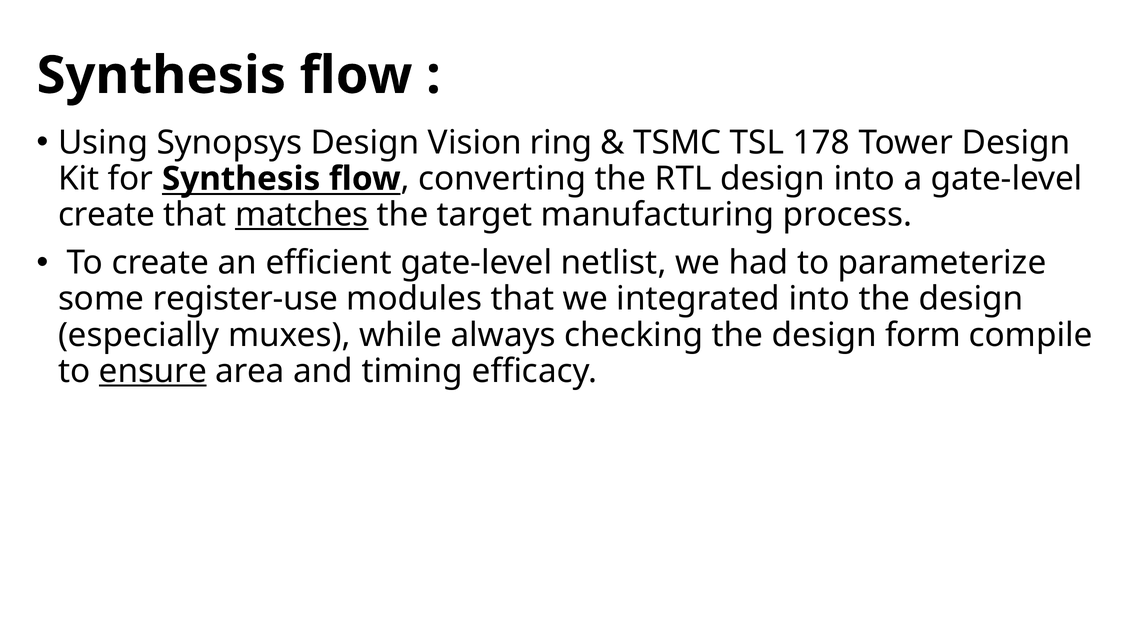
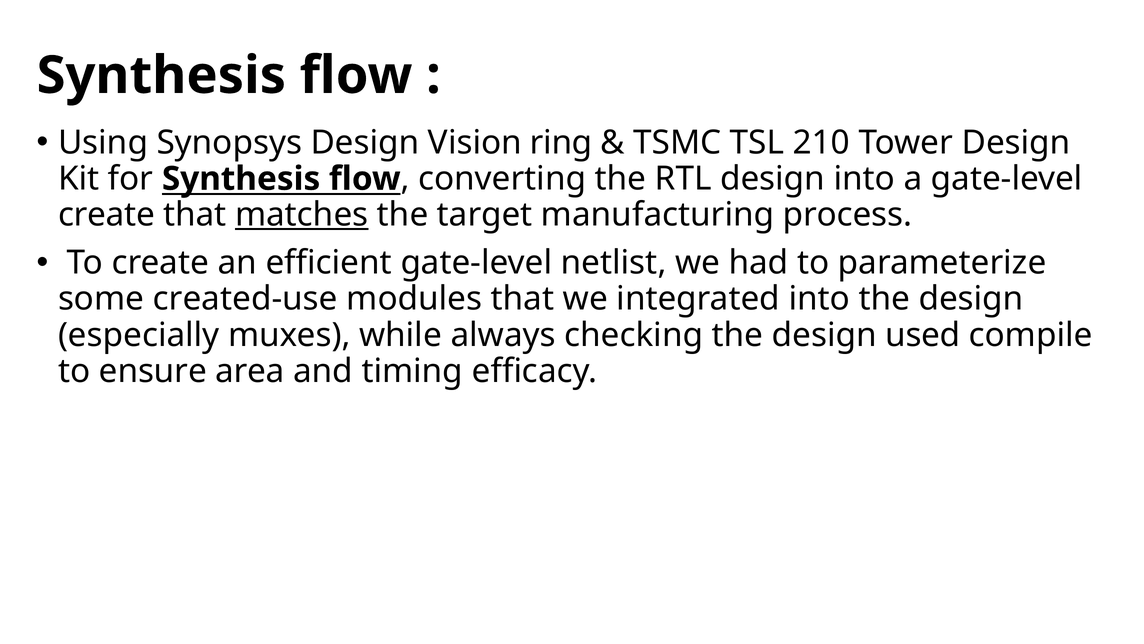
178: 178 -> 210 (821, 143)
register-use: register-use -> created-use (245, 299)
form: form -> used (923, 335)
ensure underline: present -> none (153, 371)
